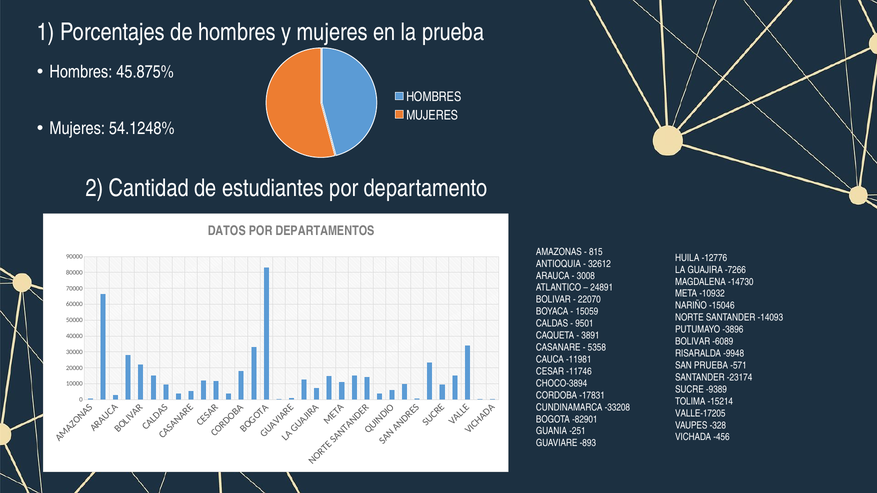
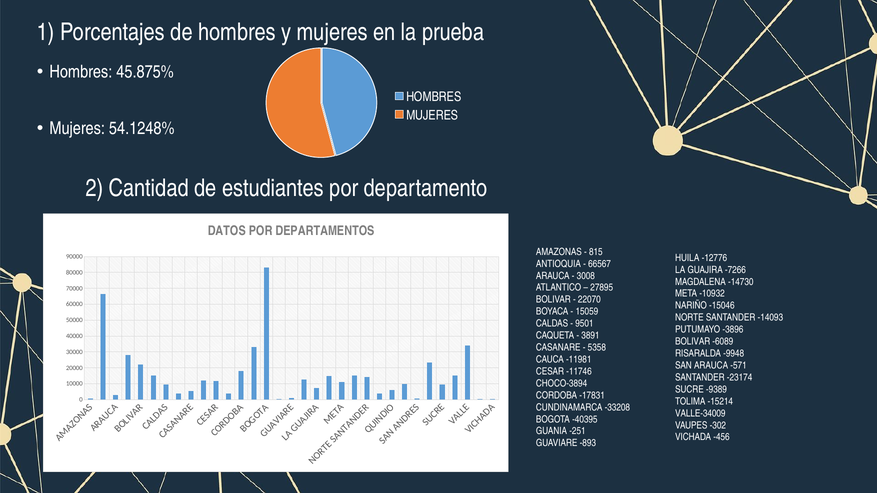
32612: 32612 -> 66567 (600, 264)
24891: 24891 -> 27895 (602, 288)
SAN PRUEBA: PRUEBA -> ARAUCA (711, 366)
VALLE-17205: VALLE-17205 -> VALLE-34009 (700, 414)
-82901: -82901 -> -40395 (585, 420)
-328: -328 -> -302 (718, 426)
